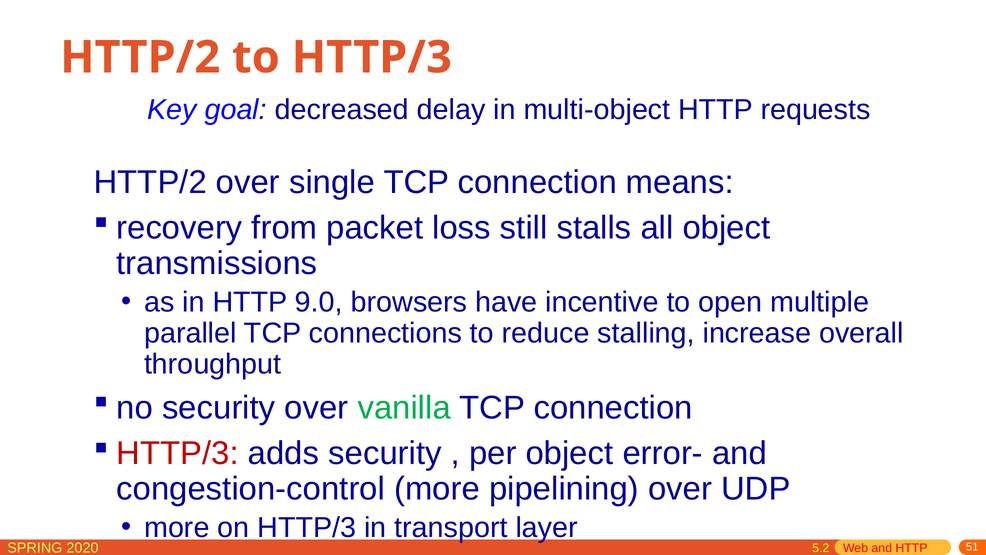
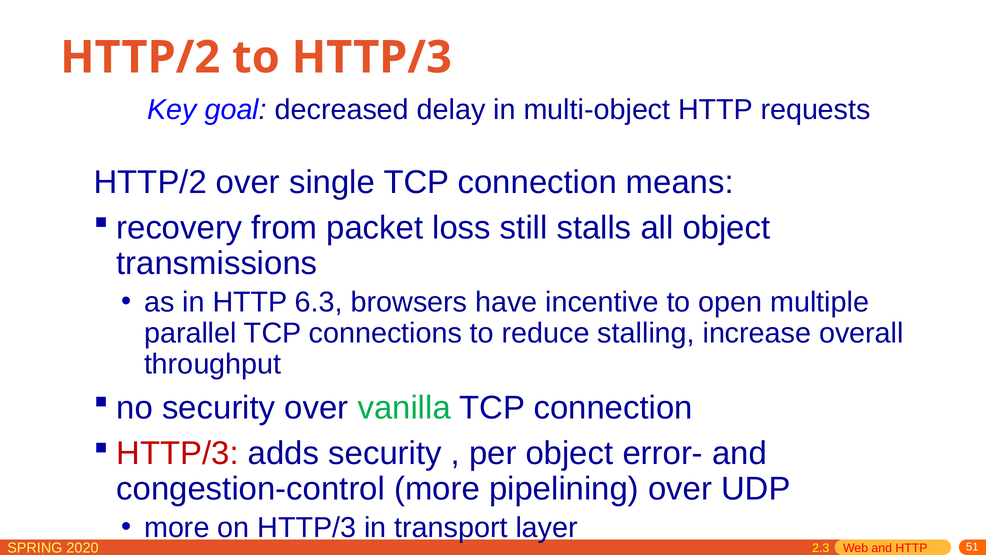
9.0: 9.0 -> 6.3 (319, 302)
5.2: 5.2 -> 2.3 (821, 548)
